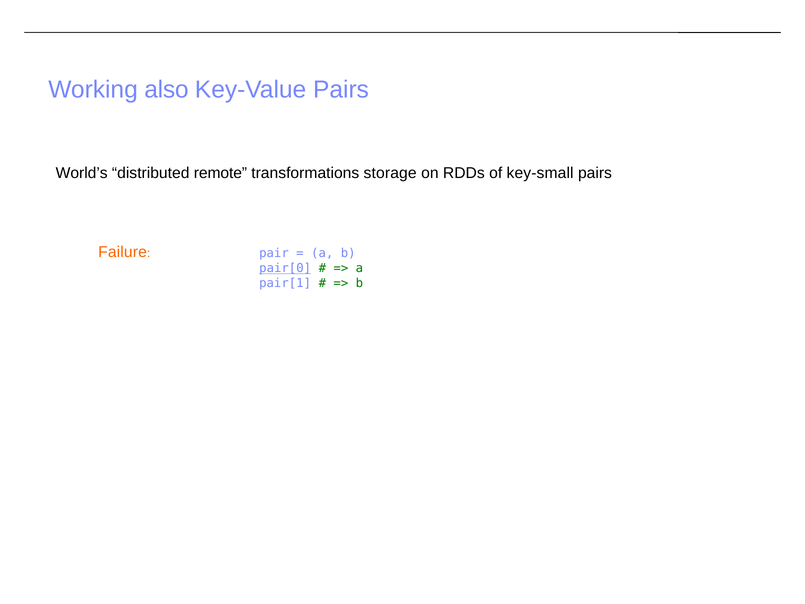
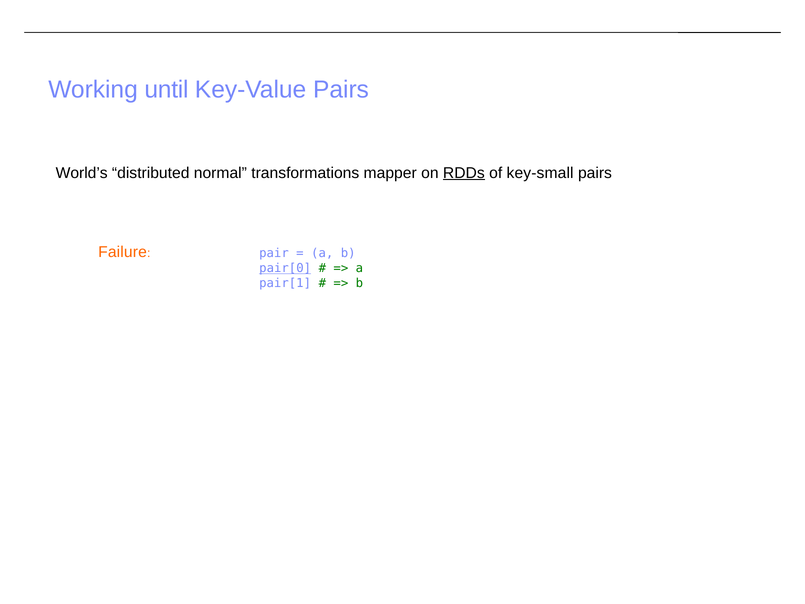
also: also -> until (166, 90)
remote: remote -> normal (220, 173)
storage: storage -> mapper (390, 173)
RDDs underline: none -> present (464, 173)
